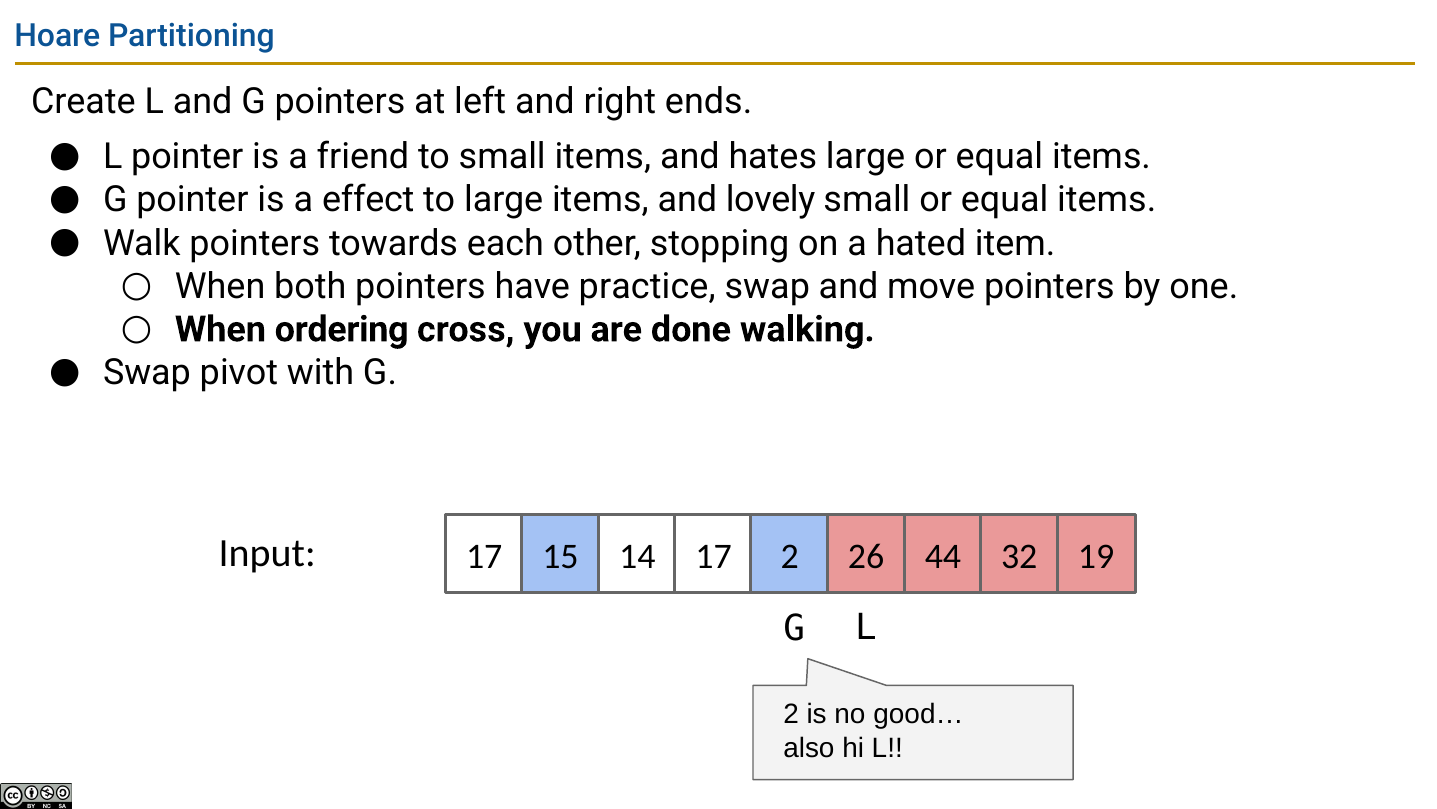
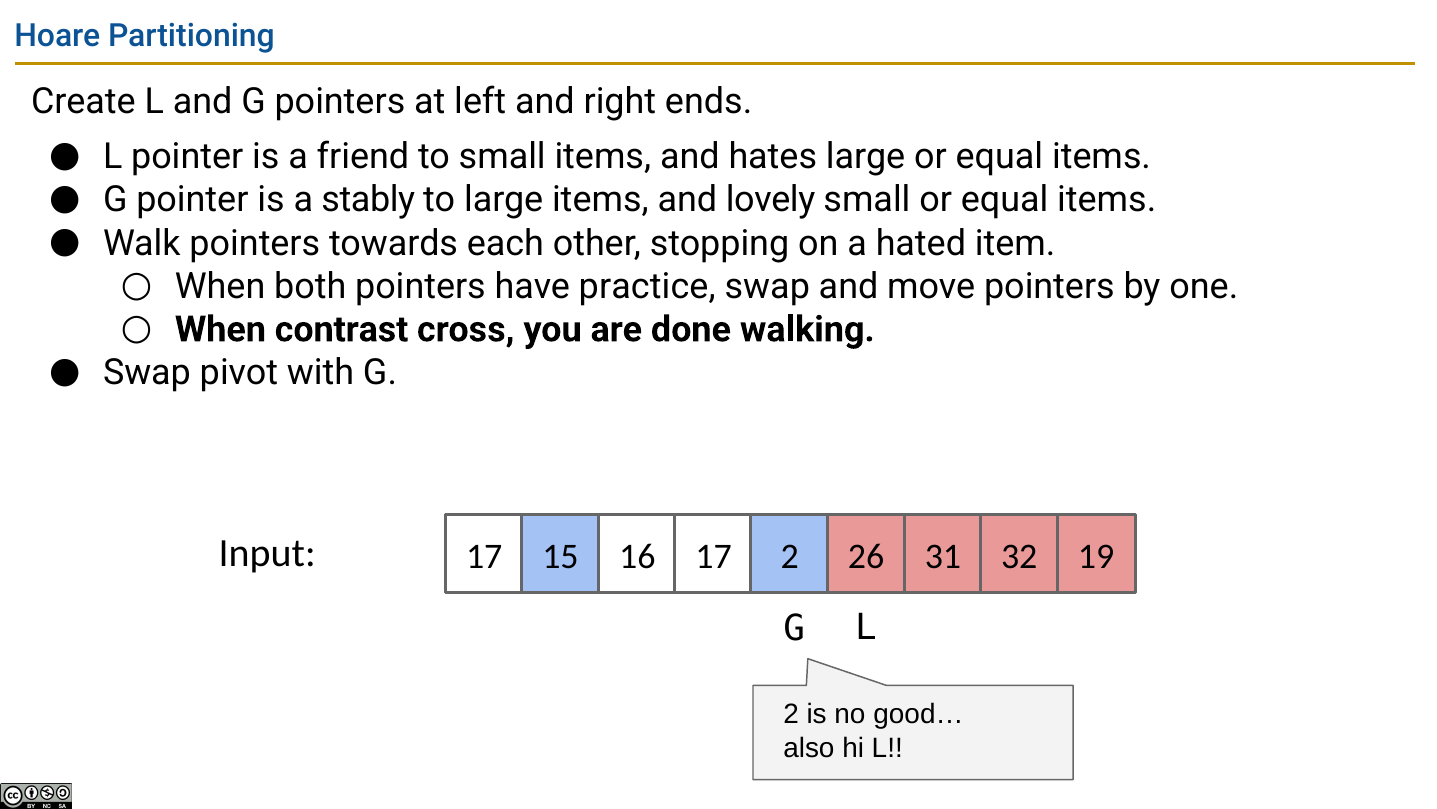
effect: effect -> stably (368, 200)
ordering: ordering -> contrast (341, 329)
14: 14 -> 16 (637, 556)
44: 44 -> 31 (943, 556)
